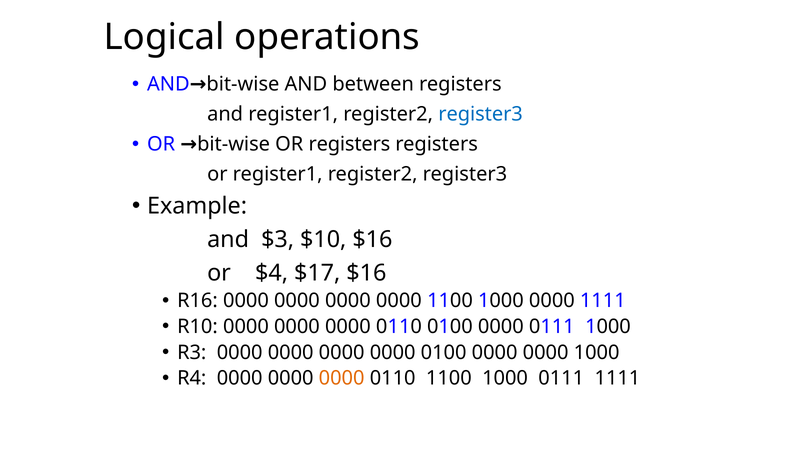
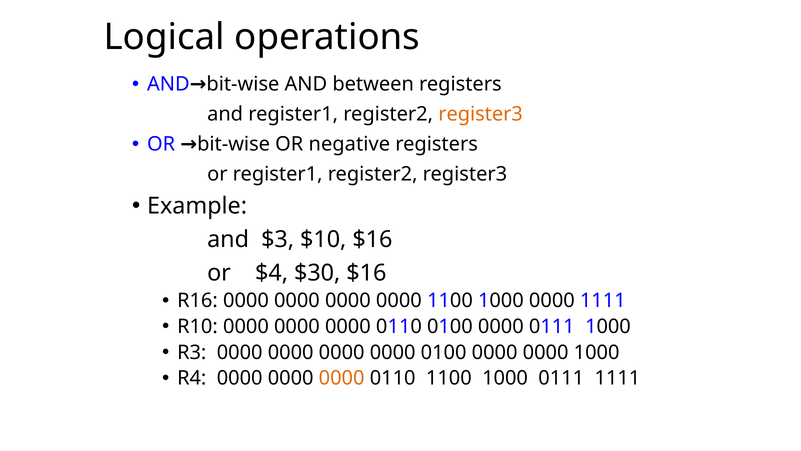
register3 colour: blue -> orange (481, 114)
OR registers: registers -> negative (349, 144)
$17: $17 -> $30 (317, 273)
